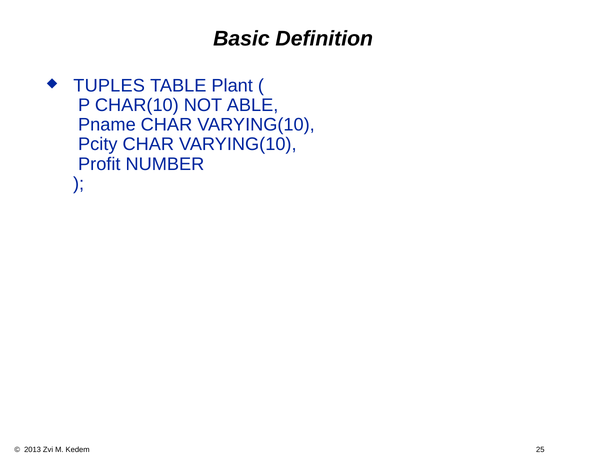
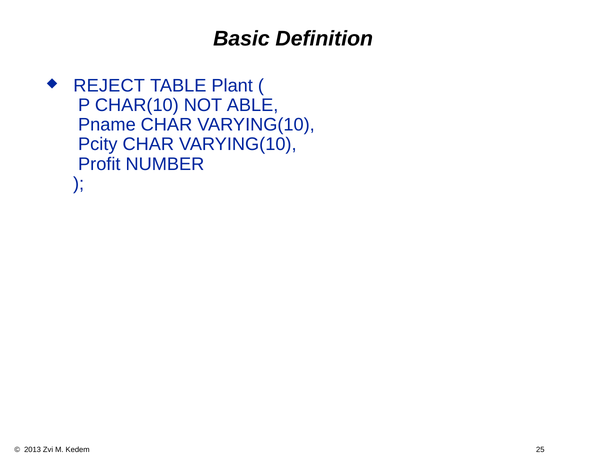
TUPLES: TUPLES -> REJECT (109, 85)
